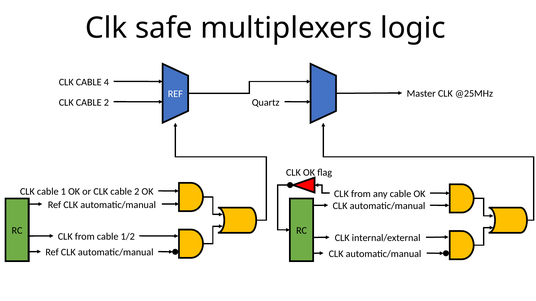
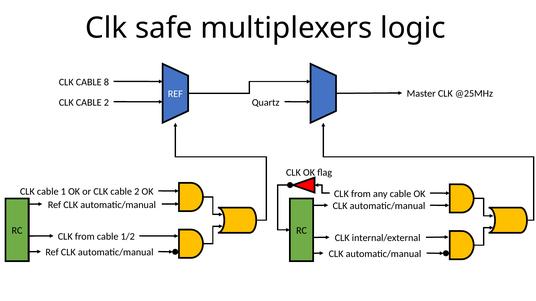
4: 4 -> 8 (106, 82)
